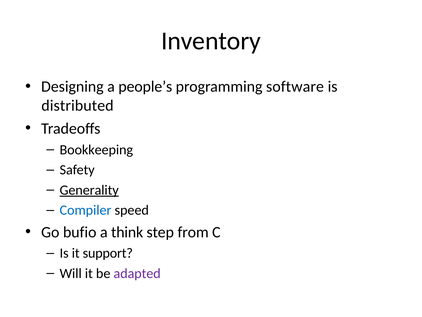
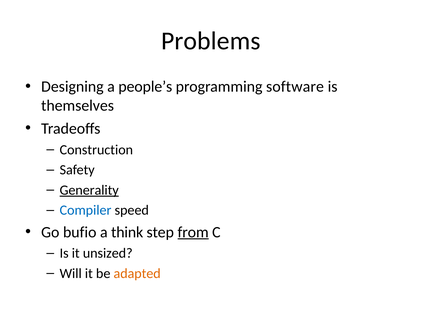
Inventory: Inventory -> Problems (211, 41)
distributed: distributed -> themselves (78, 106)
Bookkeeping: Bookkeeping -> Construction (96, 149)
from underline: none -> present (193, 232)
support: support -> unsized (108, 253)
adapted colour: purple -> orange (137, 273)
